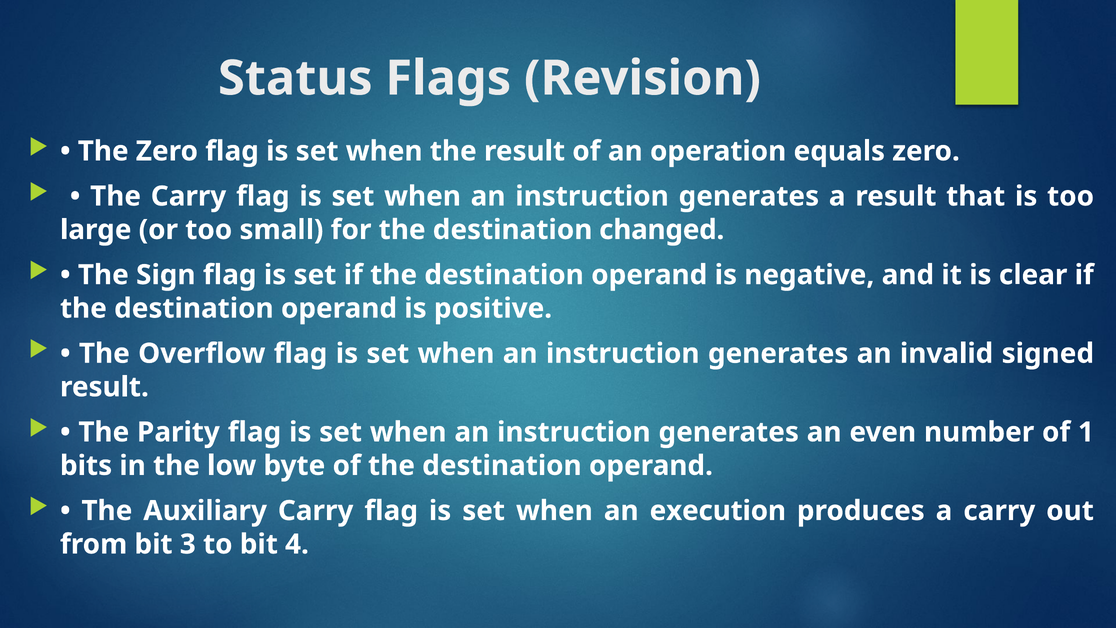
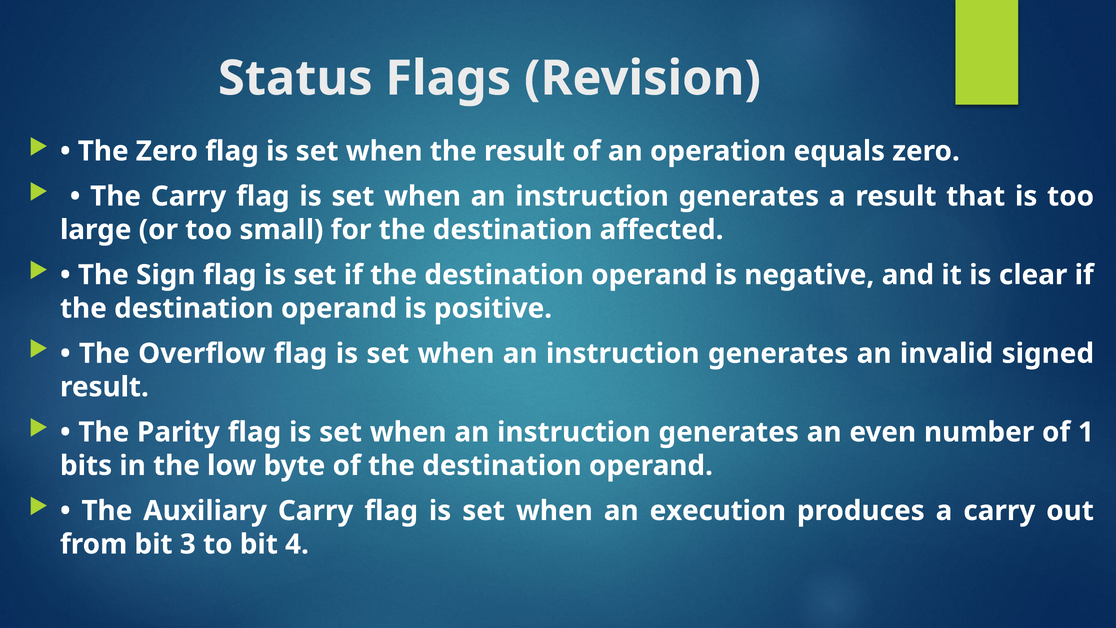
changed: changed -> affected (662, 230)
